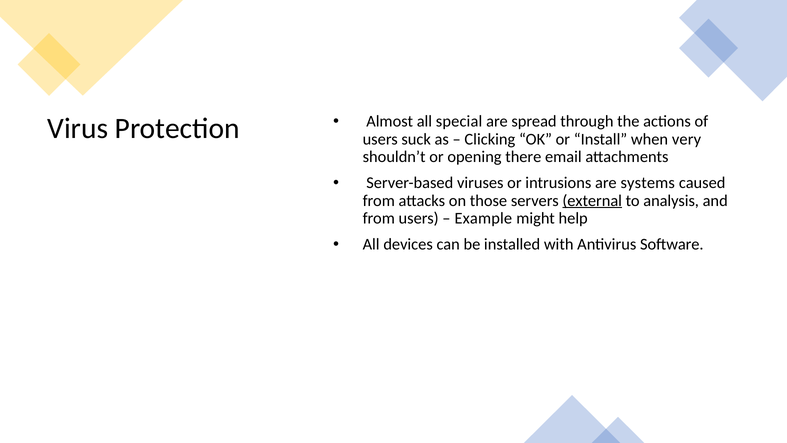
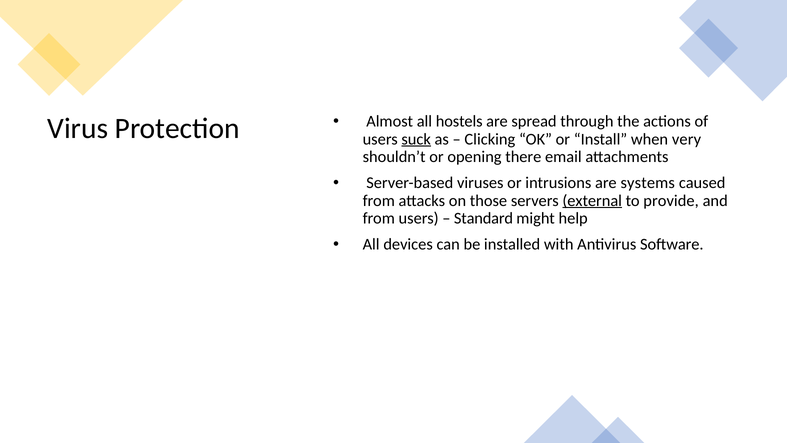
special: special -> hostels (459, 121)
suck underline: none -> present (416, 139)
analysis: analysis -> provide (671, 200)
Example: Example -> Standard (484, 218)
